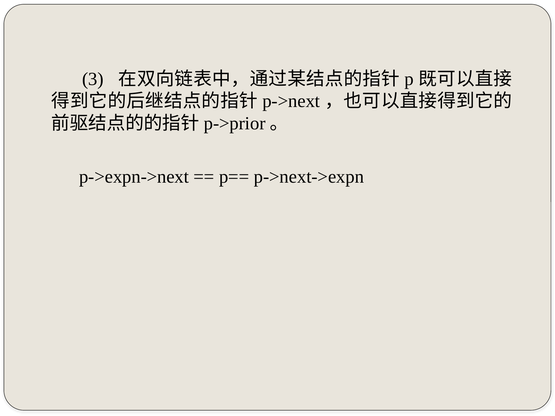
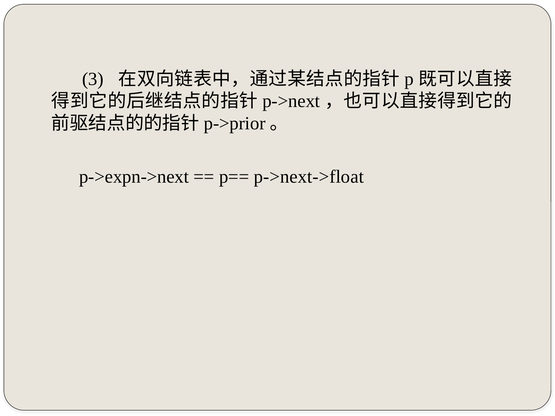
p->next->expn: p->next->expn -> p->next->float (309, 177)
